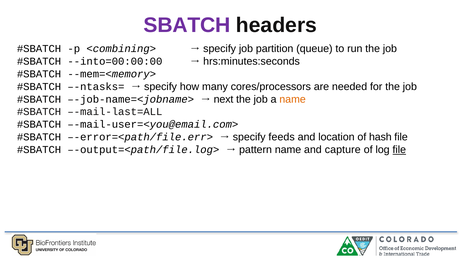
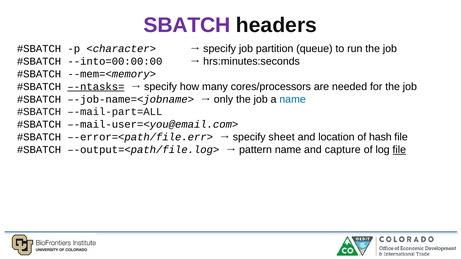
<combining>: <combining> -> <character> (121, 49)
–-ntasks= underline: none -> present (96, 87)
next: next -> only (224, 99)
name colour: orange -> blue (293, 99)
–-mail-last=ALL: –-mail-last=ALL -> –-mail-part=ALL (115, 112)
feeds: feeds -> sheet (282, 137)
